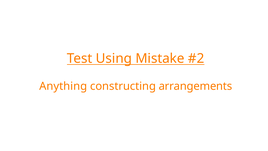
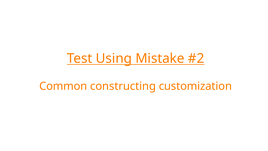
Anything: Anything -> Common (63, 86)
arrangements: arrangements -> customization (195, 86)
